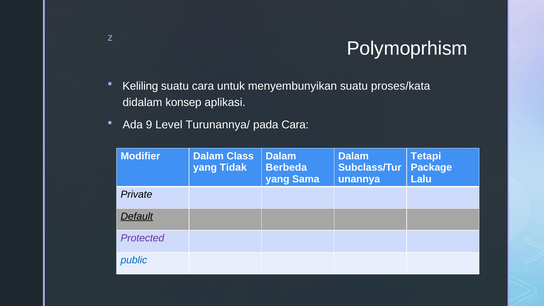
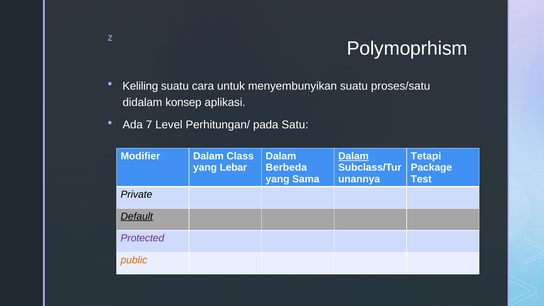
proses/kata: proses/kata -> proses/satu (401, 86)
9: 9 -> 7 (149, 125)
Turunannya/: Turunannya/ -> Perhitungan/ (218, 125)
pada Cara: Cara -> Satu (295, 125)
Dalam underline: none -> present (353, 156)
Tidak: Tidak -> Lebar (233, 168)
Lalu: Lalu -> Test (421, 179)
public colour: blue -> orange (134, 260)
